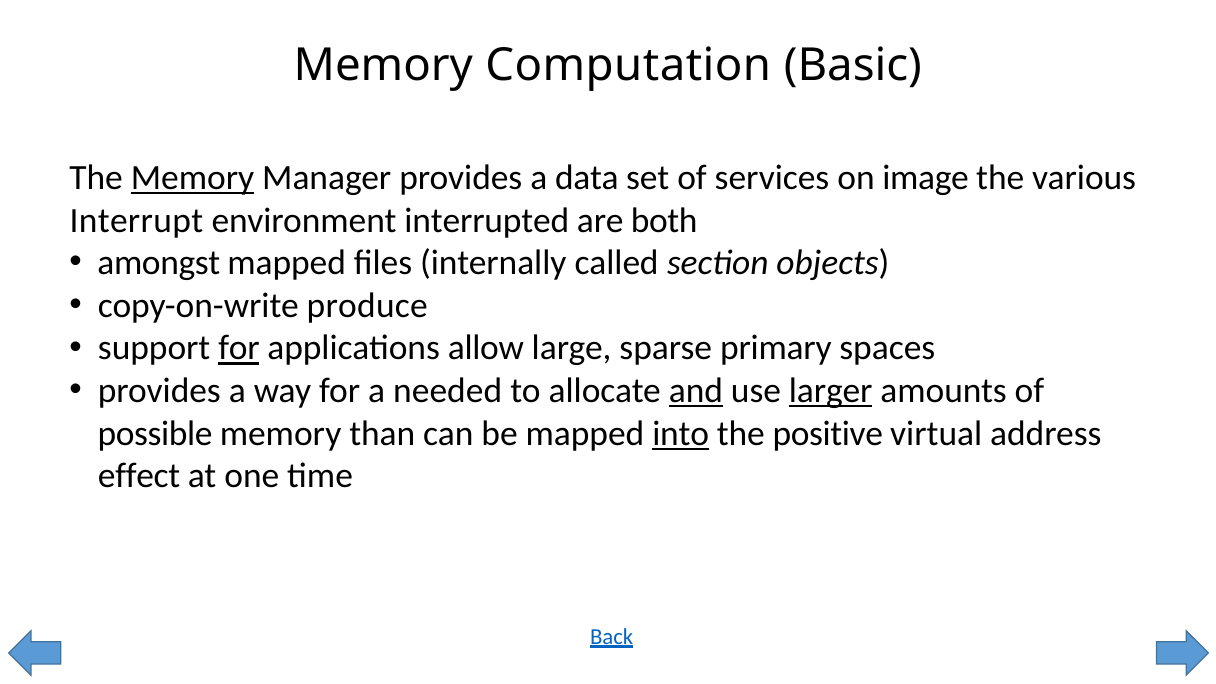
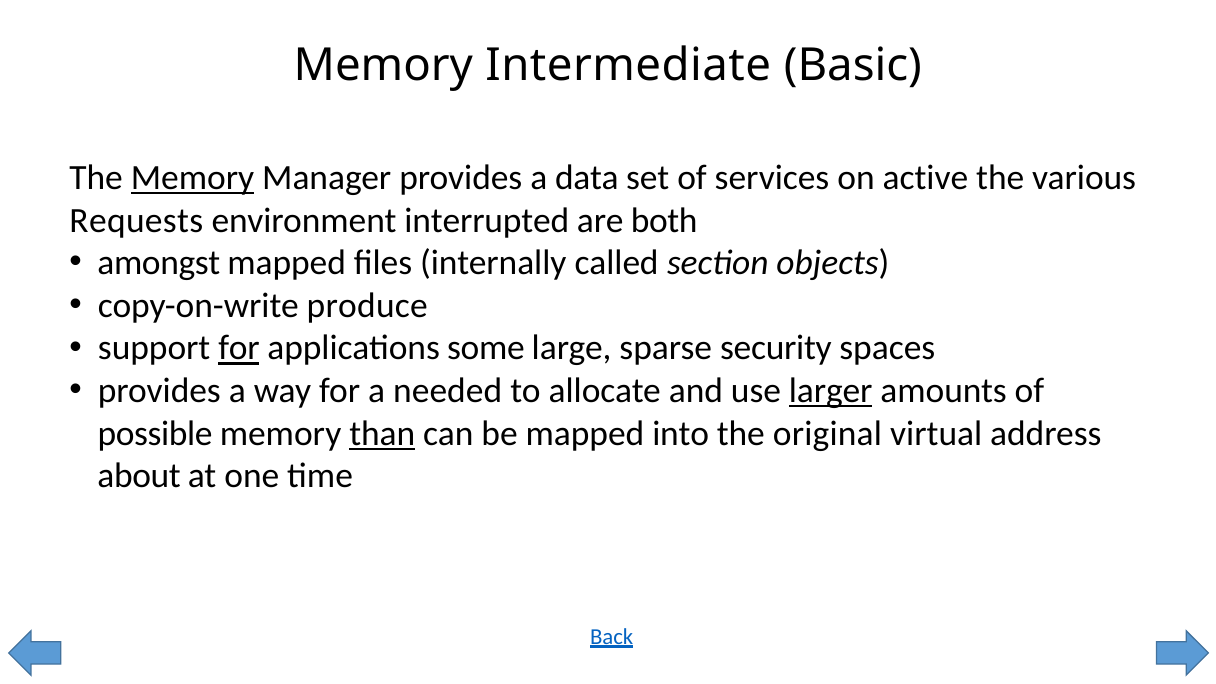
Computation: Computation -> Intermediate (628, 65)
image: image -> active (925, 178)
Interrupt: Interrupt -> Requests (136, 221)
allow: allow -> some (486, 348)
primary: primary -> security (776, 348)
and underline: present -> none (696, 391)
than underline: none -> present (382, 433)
into underline: present -> none (681, 433)
positive: positive -> original (827, 433)
effect: effect -> about (139, 476)
